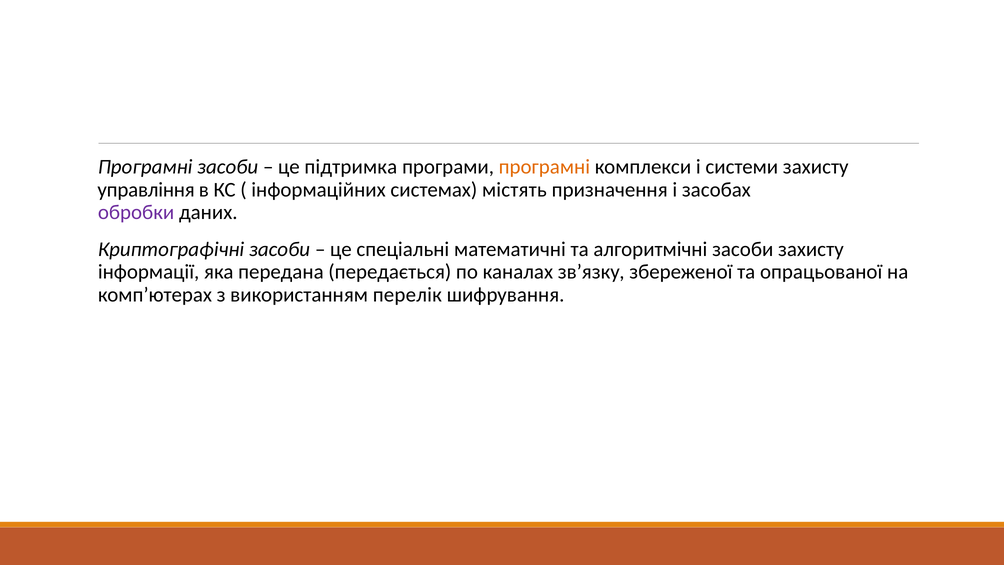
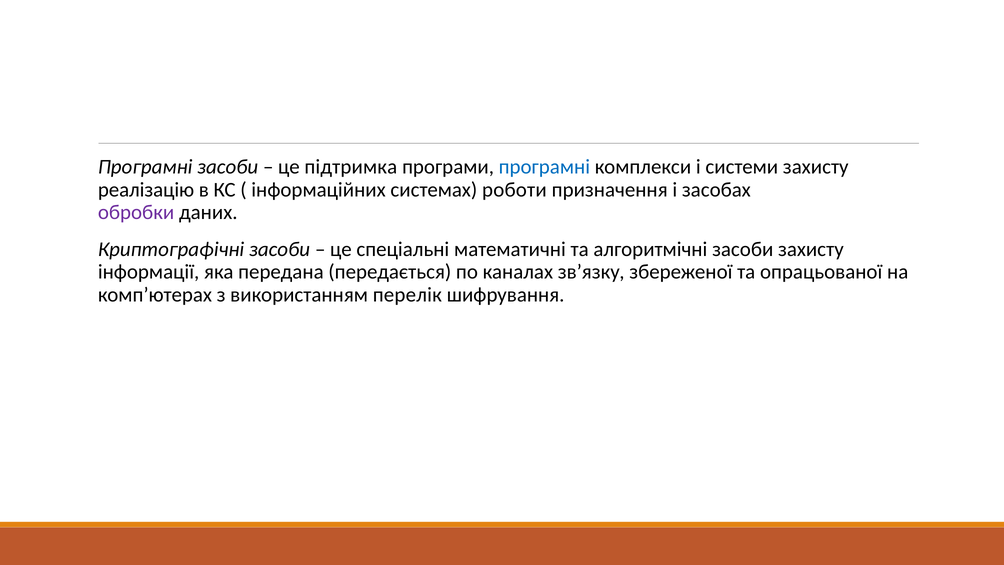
програмні colour: orange -> blue (544, 167)
управління: управління -> реалізацію (146, 190)
містять: містять -> роботи (514, 190)
